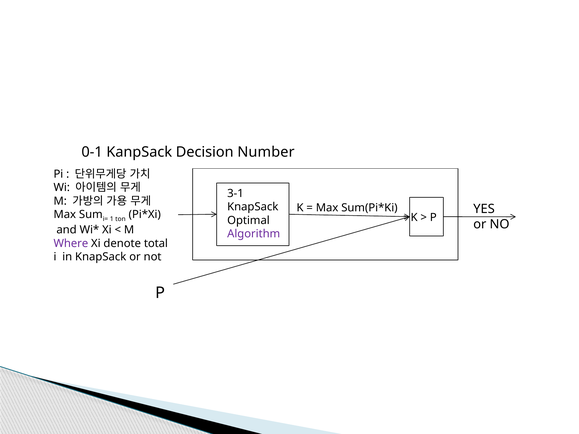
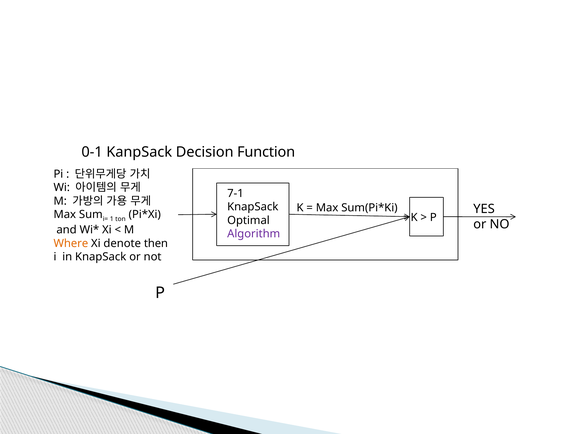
Number: Number -> Function (266, 152)
3-1: 3-1 -> 7-1 (235, 193)
Where colour: purple -> orange (71, 244)
total: total -> then (156, 244)
